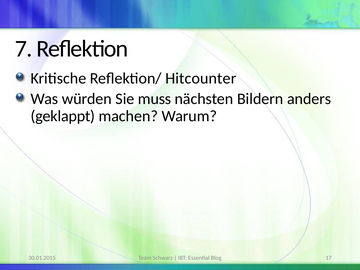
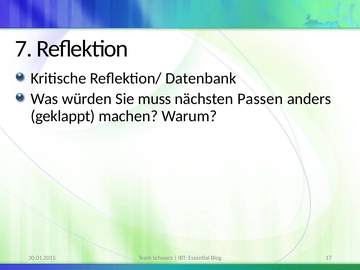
Hitcounter: Hitcounter -> Datenbank (201, 78)
Bildern: Bildern -> Passen (260, 99)
